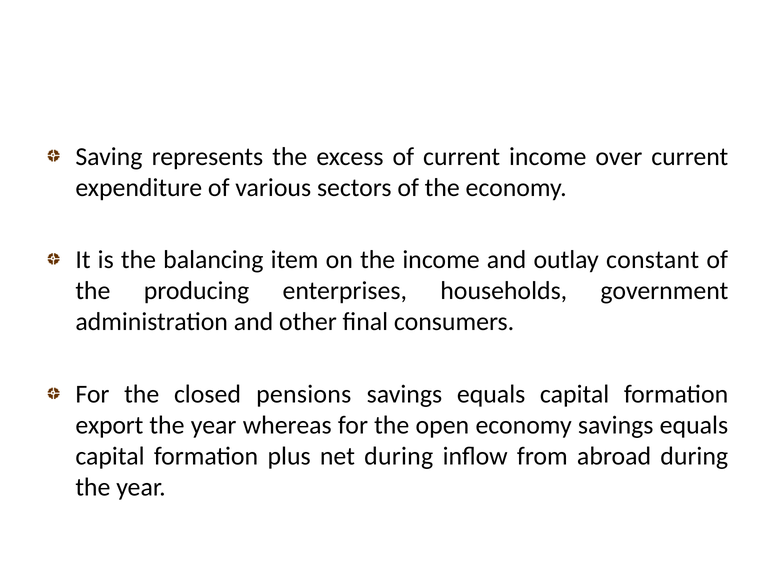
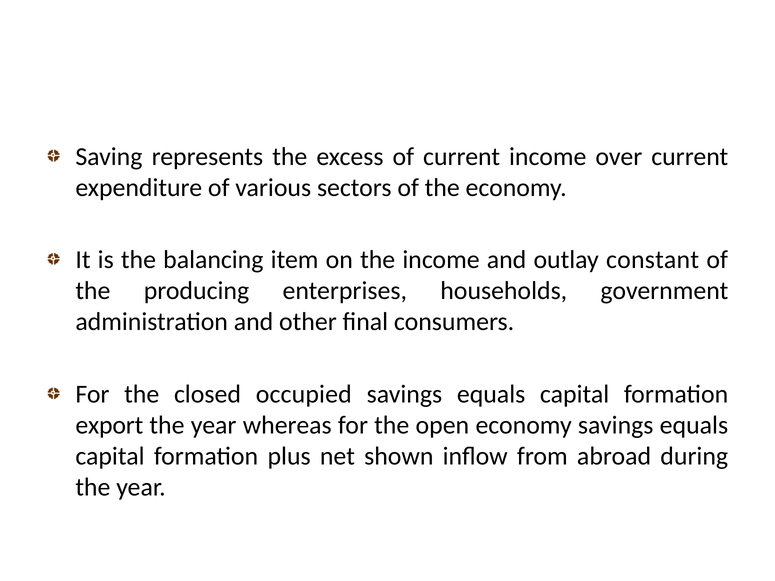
pensions: pensions -> occupied (304, 394)
net during: during -> shown (399, 456)
